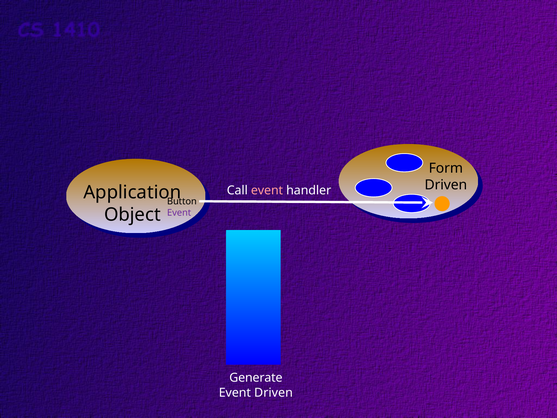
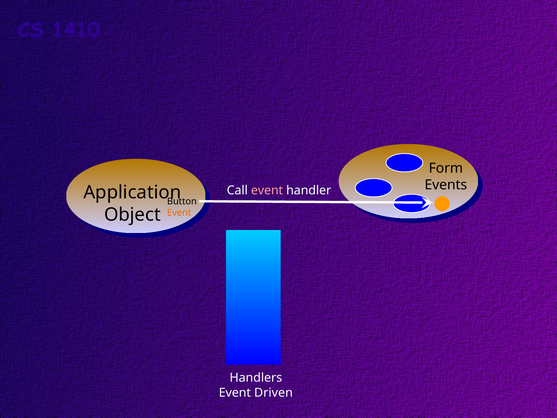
Driven: Driven -> Events (446, 185)
Event colour: purple -> orange (179, 213)
Generate: Generate -> Handlers (256, 378)
